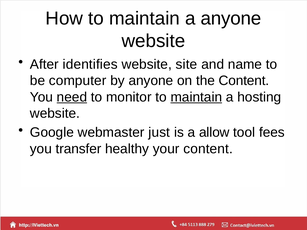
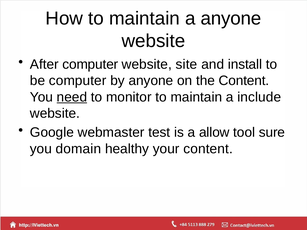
After identifies: identifies -> computer (90, 64)
name: name -> install (245, 64)
maintain underline: present -> none (196, 97)
hosting: hosting -> include (259, 97)
just: just -> test (159, 133)
fees: fees -> sure (272, 133)
transfer: transfer -> domain (78, 149)
